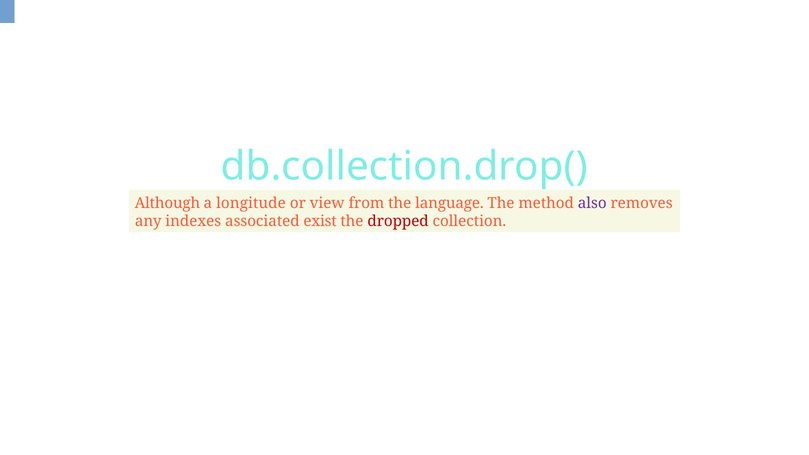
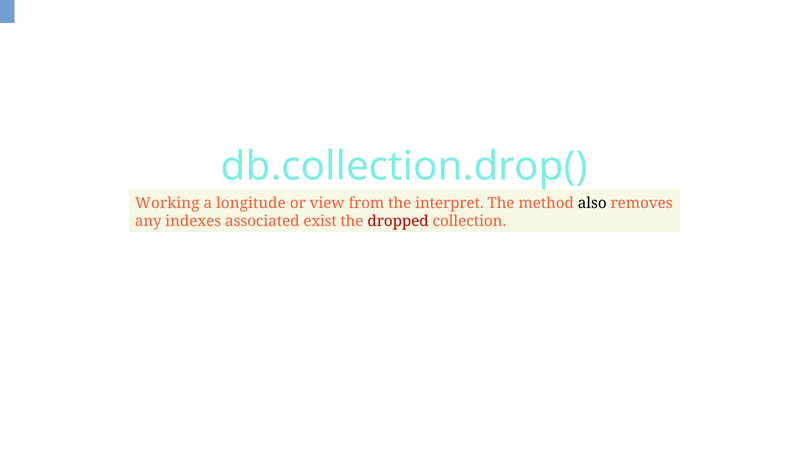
Although: Although -> Working (167, 203)
language: language -> interpret (449, 203)
also colour: purple -> black (592, 203)
